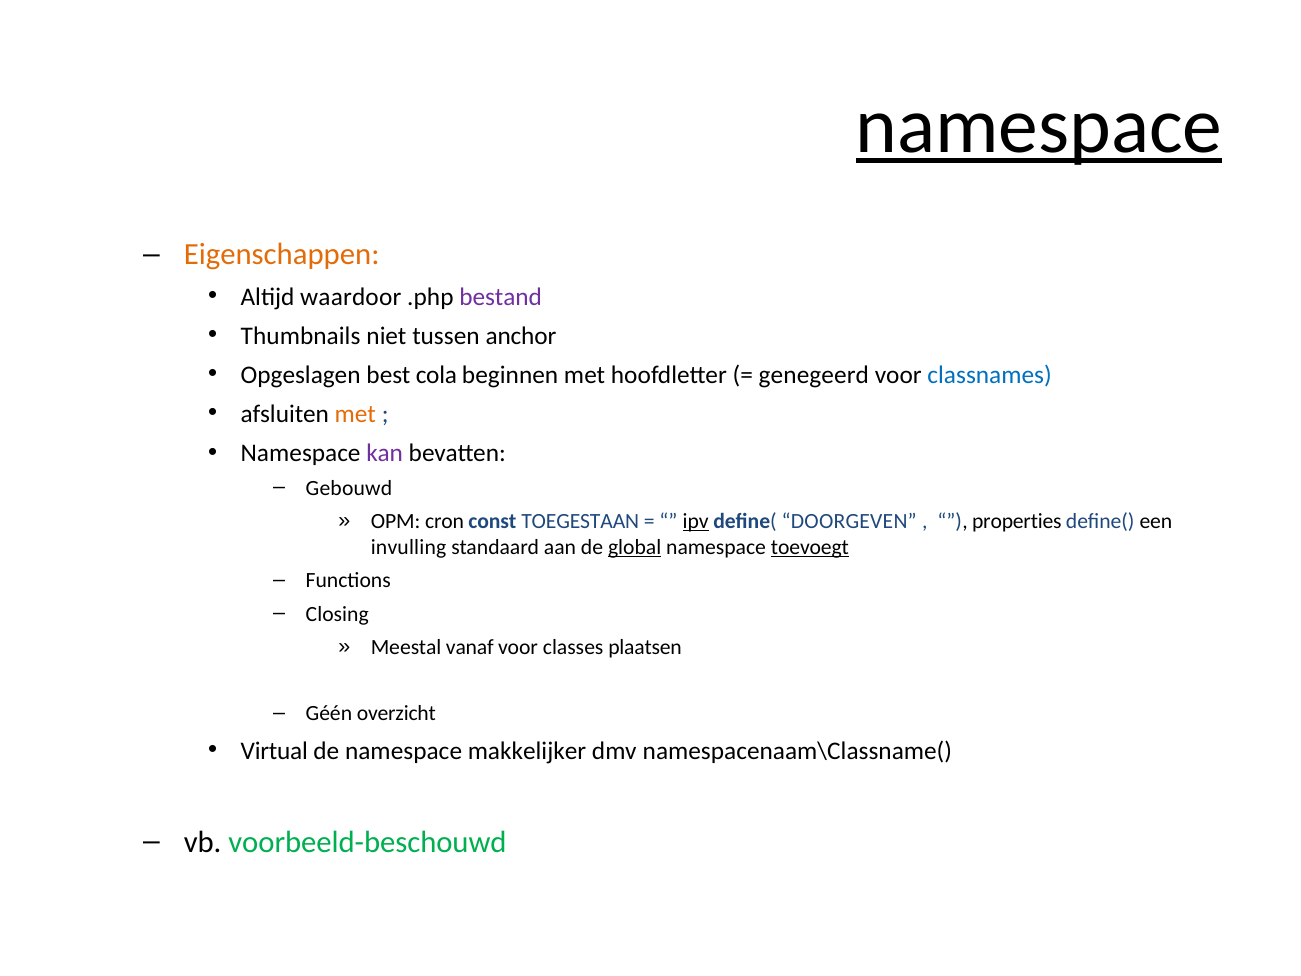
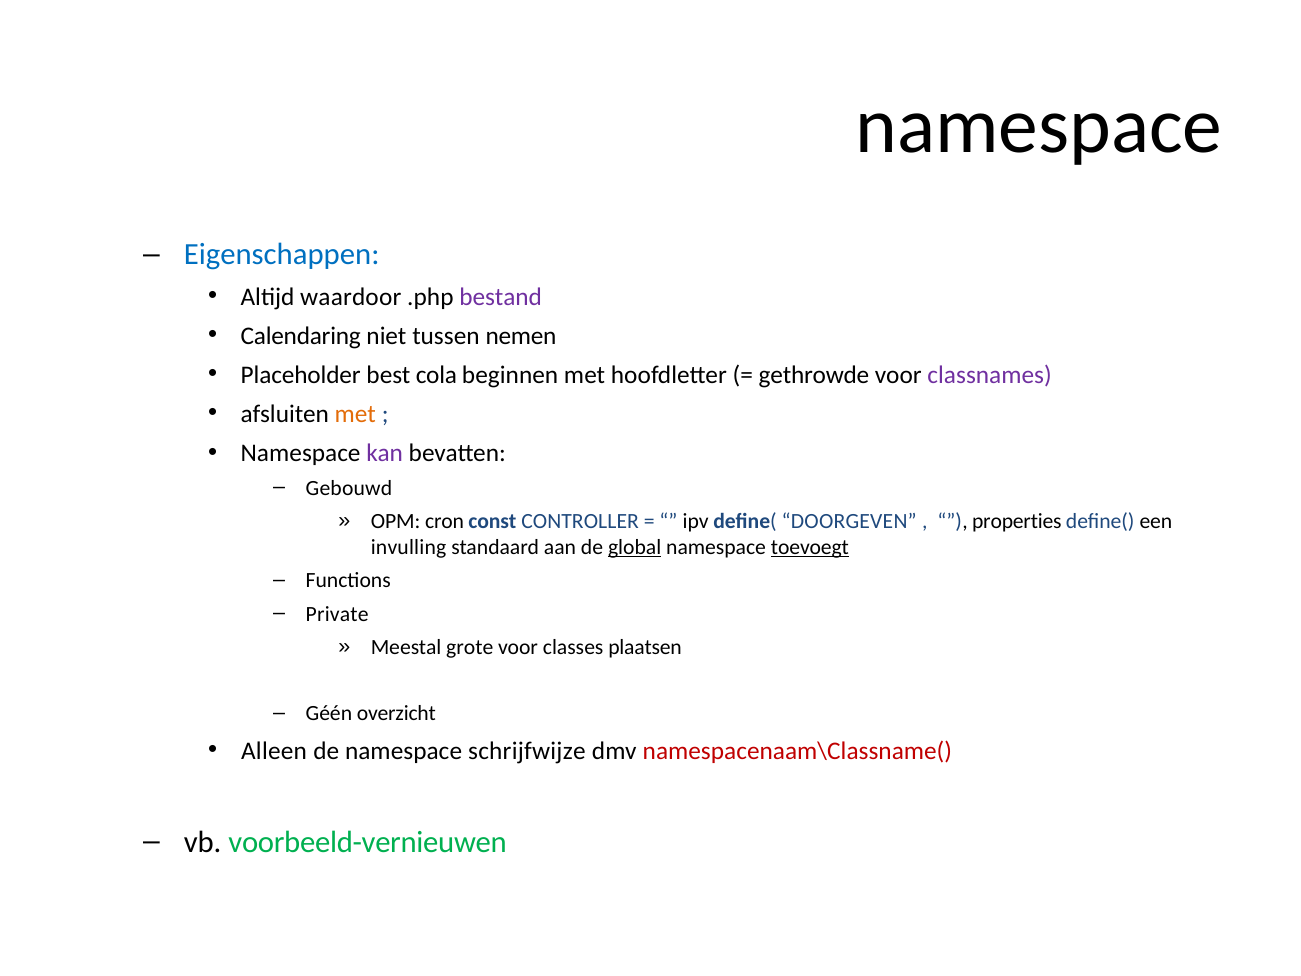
namespace underline: present -> none (1039, 126)
Eigenschappen colour: orange -> blue (282, 255)
Thumbnails: Thumbnails -> Calendaring (301, 336)
anchor: anchor -> nemen (521, 336)
Opgeslagen: Opgeslagen -> Placeholder (301, 375)
genegeerd: genegeerd -> gethrowde (814, 375)
classnames colour: blue -> purple (990, 375)
TOEGESTAAN: TOEGESTAAN -> CONTROLLER (580, 521)
ipv underline: present -> none (696, 521)
Closing: Closing -> Private (337, 614)
vanaf: vanaf -> grote (470, 647)
Virtual: Virtual -> Alleen (274, 751)
makkelijker: makkelijker -> schrijfwijze (527, 751)
namespacenaam\Classname( colour: black -> red (797, 751)
voorbeeld-beschouwd: voorbeeld-beschouwd -> voorbeeld-vernieuwen (368, 842)
